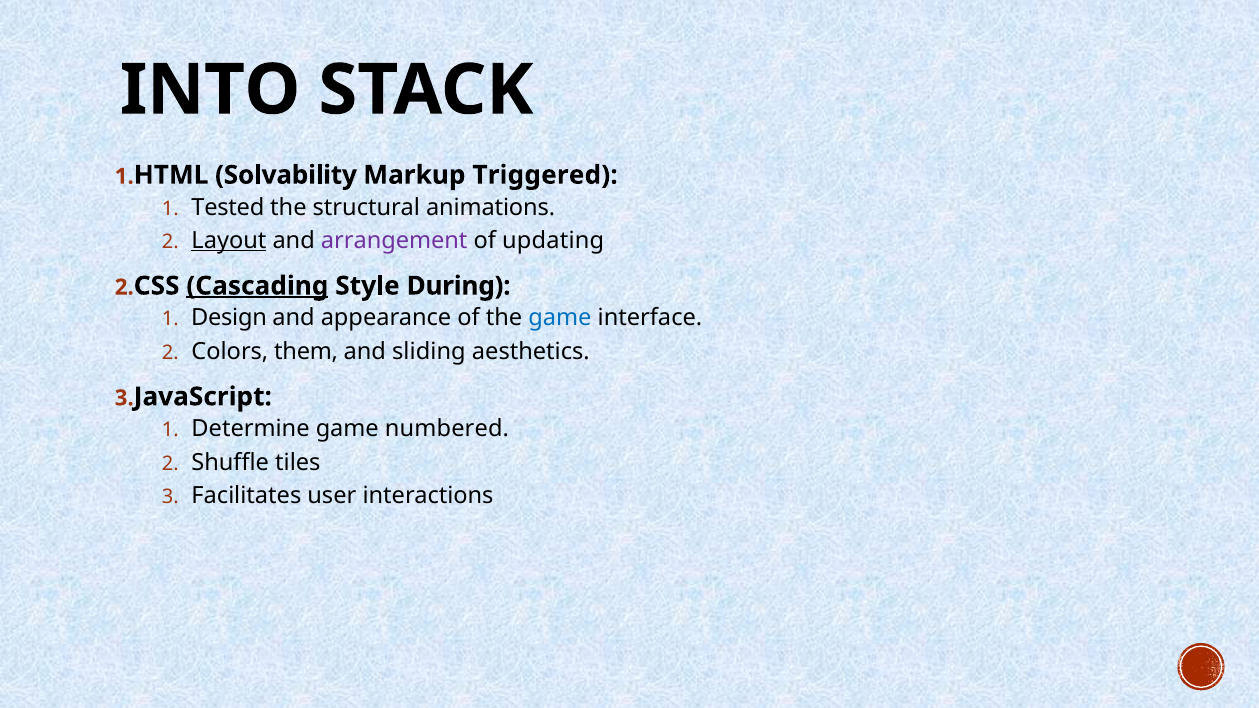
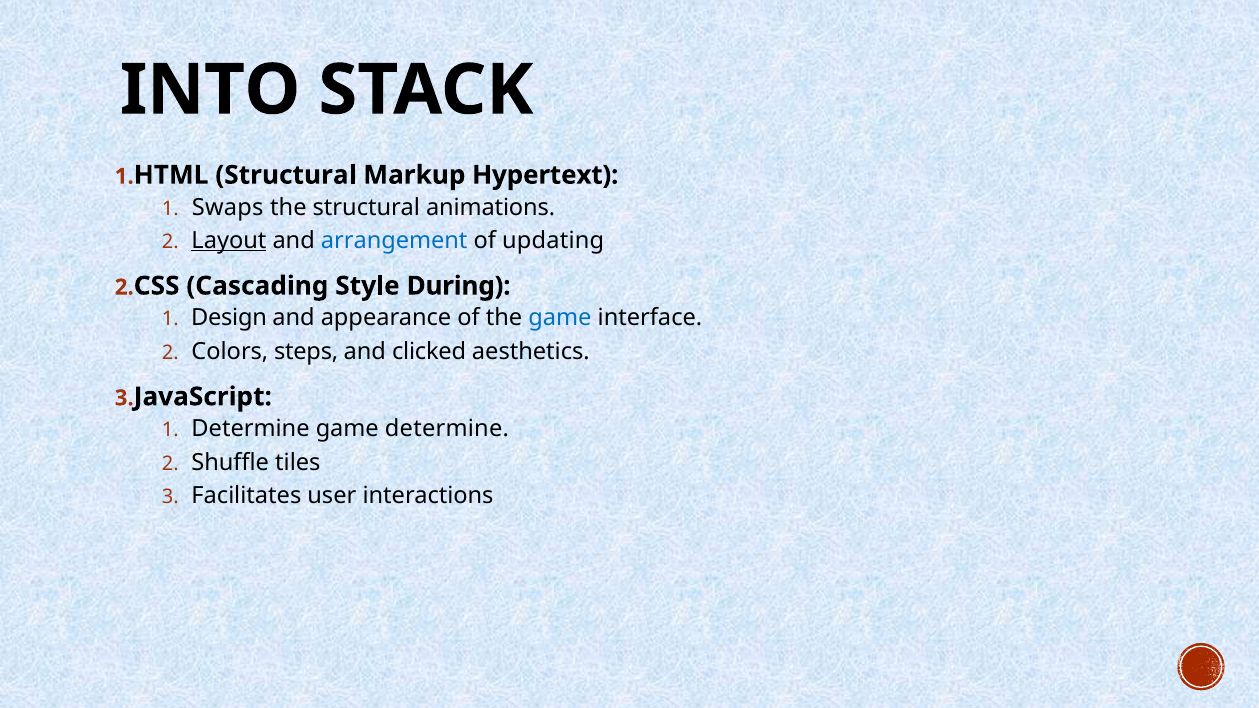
Solvability: Solvability -> Structural (286, 175)
Triggered: Triggered -> Hypertext (545, 175)
Tested: Tested -> Swaps (228, 207)
arrangement colour: purple -> blue (394, 241)
Cascading underline: present -> none (257, 286)
them: them -> steps (306, 352)
sliding: sliding -> clicked (429, 352)
game numbered: numbered -> determine (447, 429)
